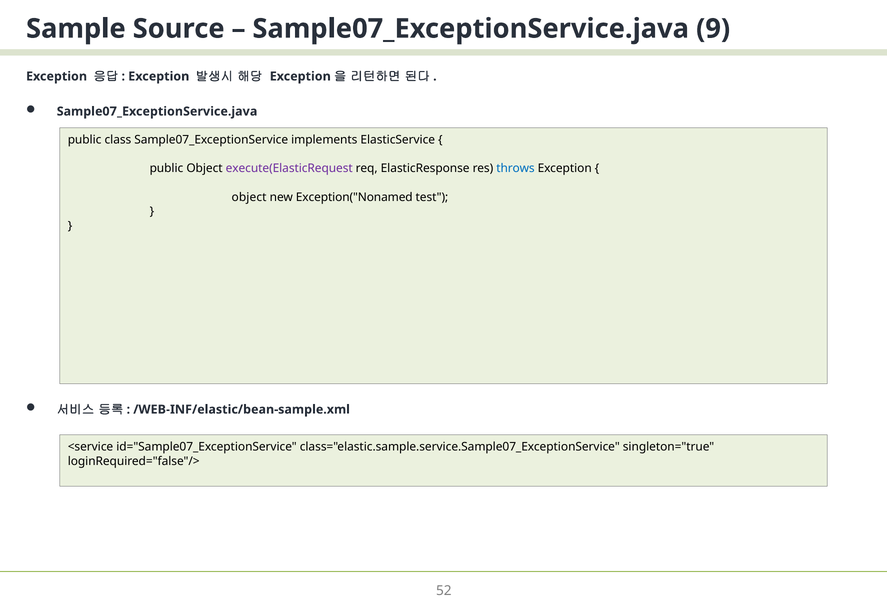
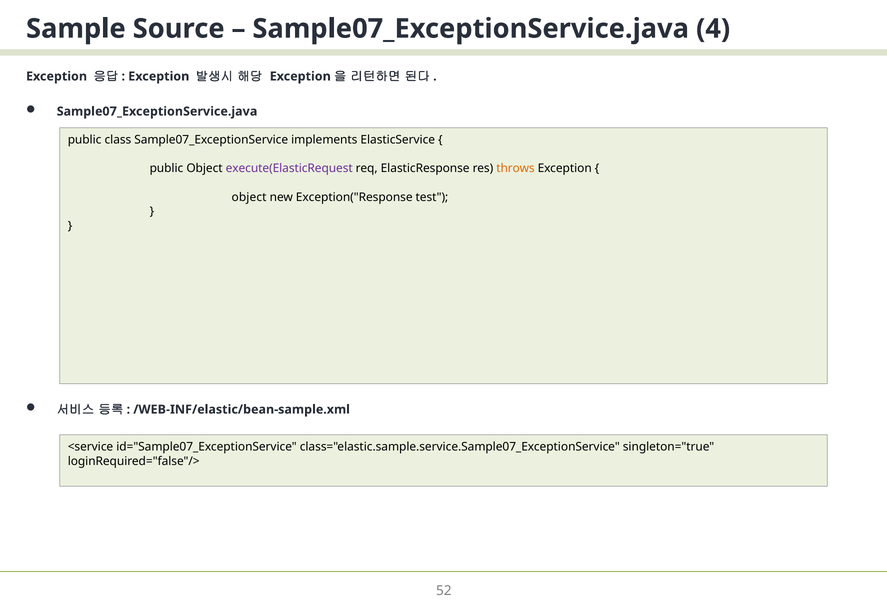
9: 9 -> 4 (713, 29)
throws colour: blue -> orange (515, 169)
Exception("Nonamed: Exception("Nonamed -> Exception("Response (354, 197)
